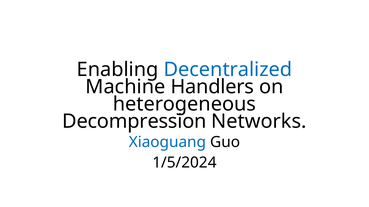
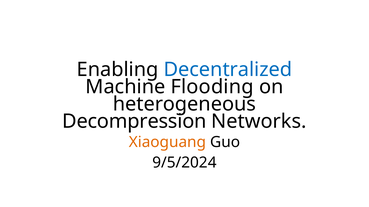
Handlers: Handlers -> Flooding (212, 87)
Xiaoguang colour: blue -> orange (168, 143)
1/5/2024: 1/5/2024 -> 9/5/2024 (184, 163)
